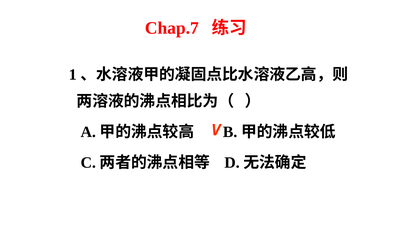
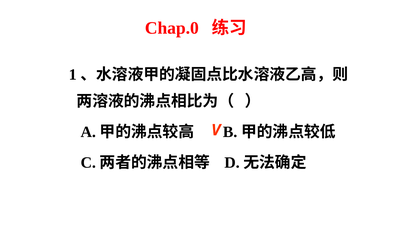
Chap.7: Chap.7 -> Chap.0 (172, 28)
